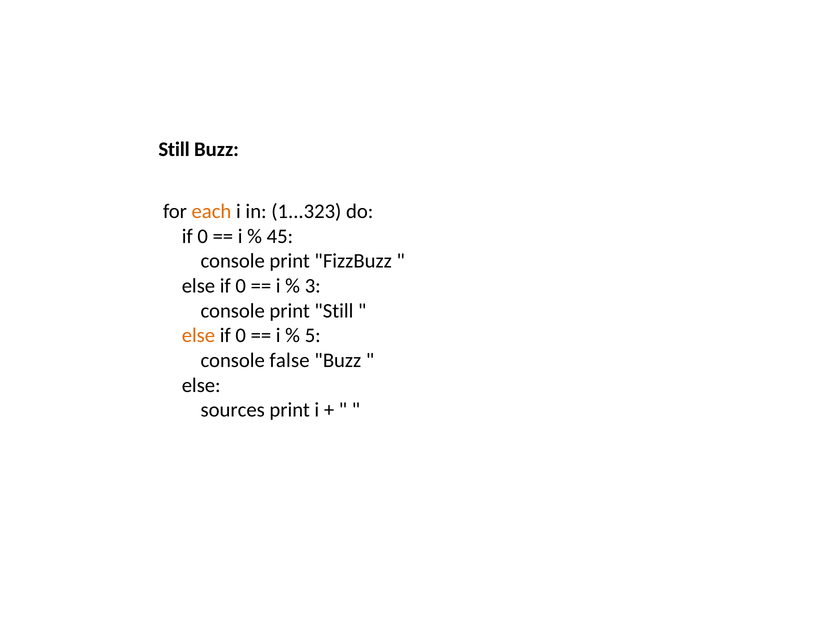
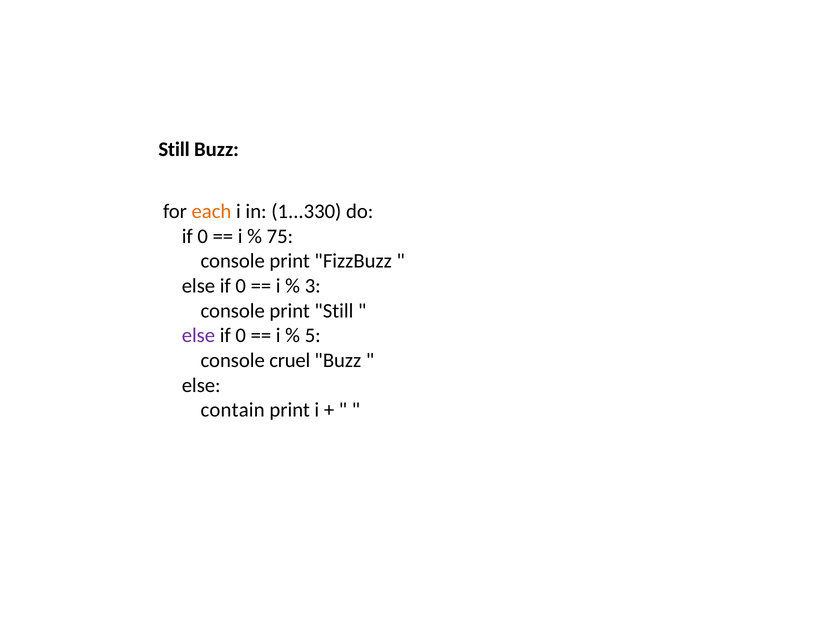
1...323: 1...323 -> 1...330 (306, 211)
45: 45 -> 75 (280, 236)
else colour: orange -> purple (198, 336)
false: false -> cruel (290, 360)
sources: sources -> contain (233, 410)
